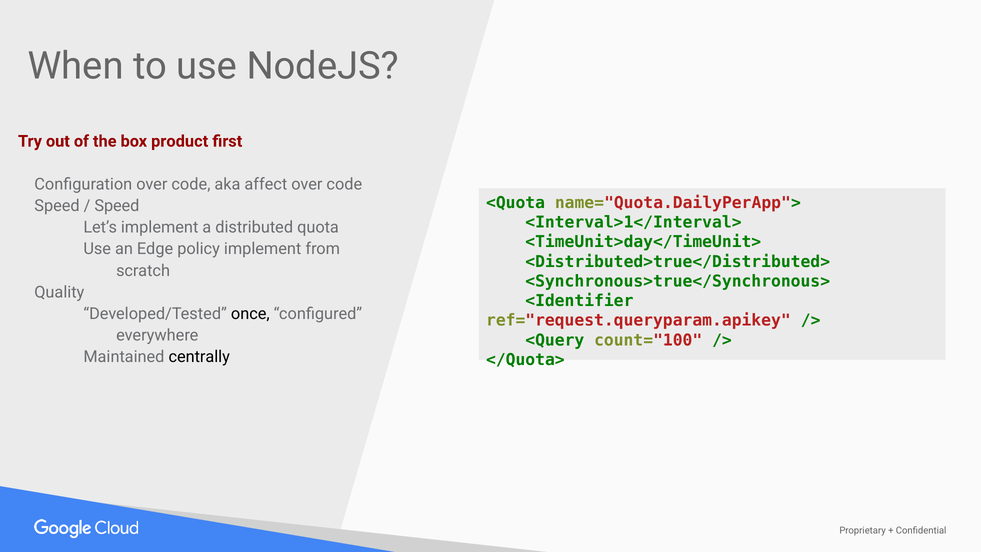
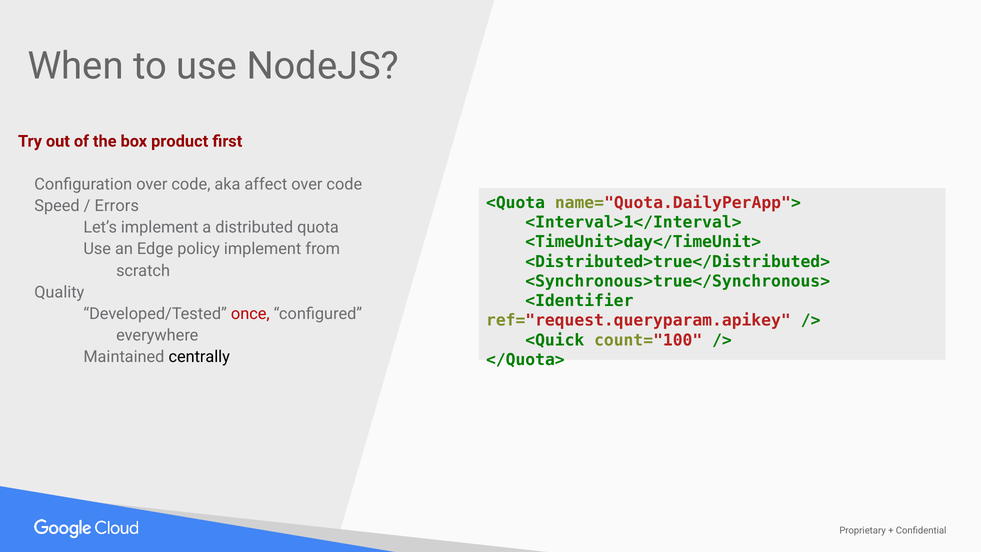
Speed: Speed -> Errors (117, 206)
once colour: black -> red (250, 314)
<Query: <Query -> <Quick (555, 340)
